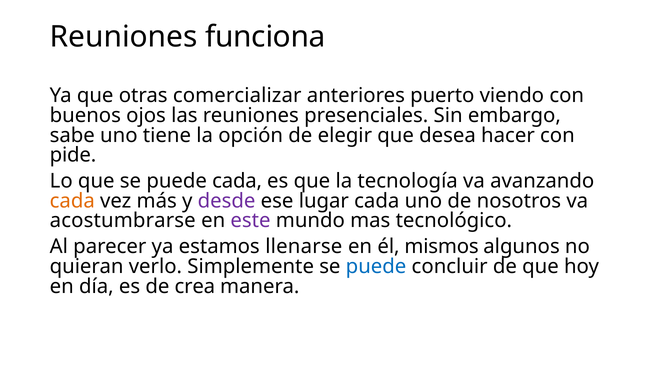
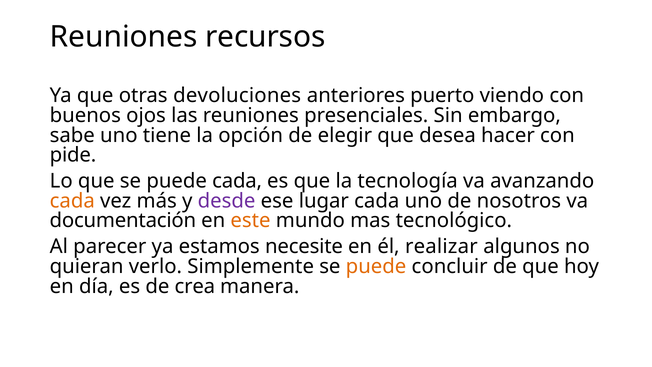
funciona: funciona -> recursos (265, 37)
comercializar: comercializar -> devoluciones (237, 96)
acostumbrarse: acostumbrarse -> documentación (123, 221)
este colour: purple -> orange (251, 221)
llenarse: llenarse -> necesite (304, 246)
mismos: mismos -> realizar (441, 246)
puede colour: blue -> orange (376, 266)
